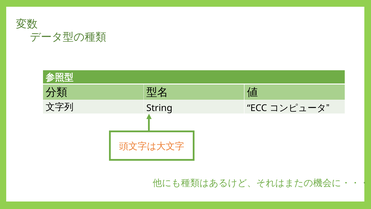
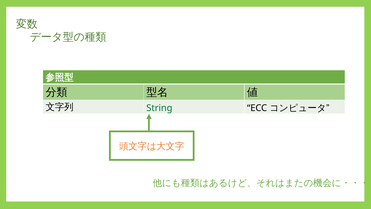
String colour: black -> green (159, 108)
